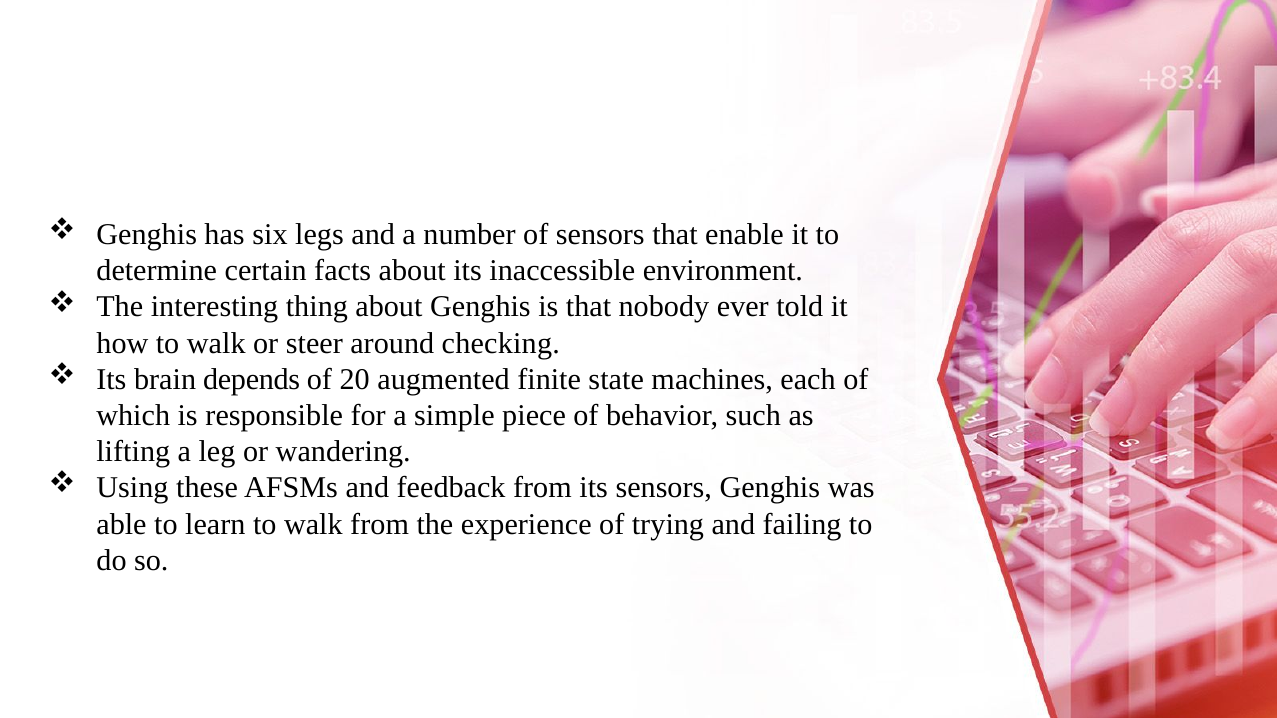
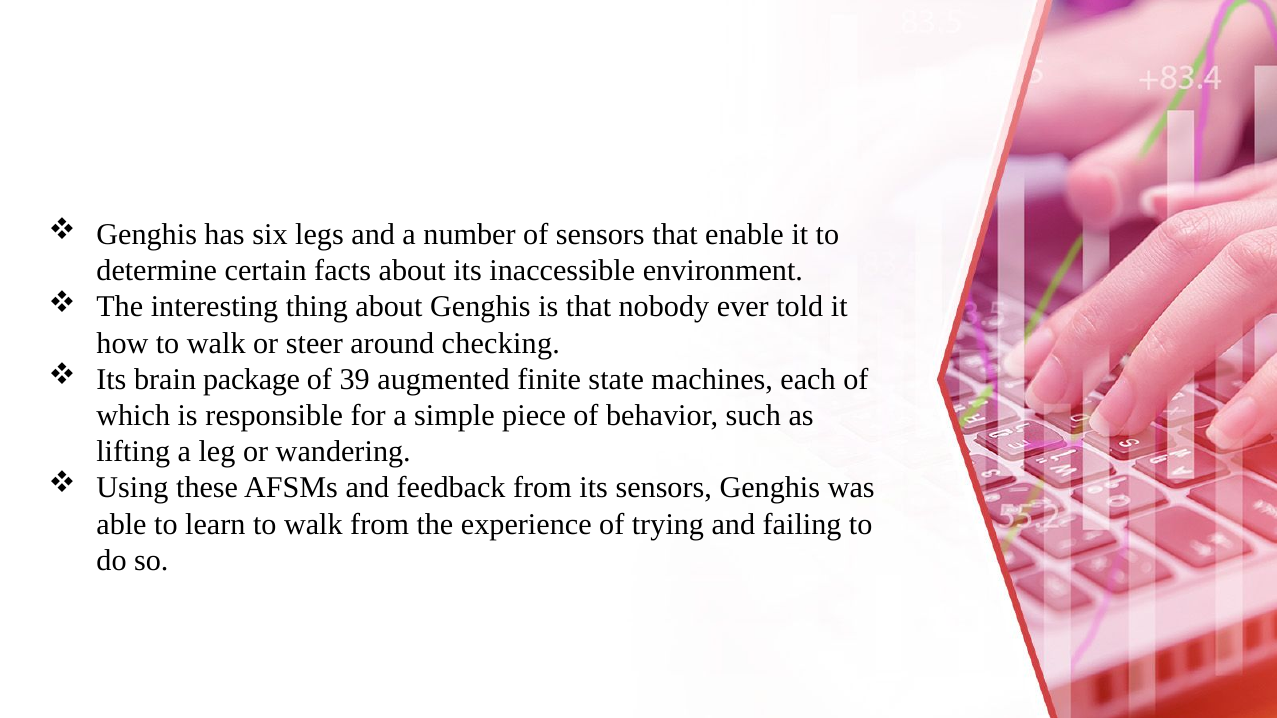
depends: depends -> package (252, 380)
20: 20 -> 39 (355, 380)
